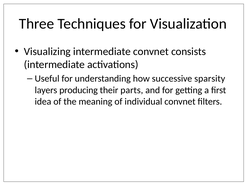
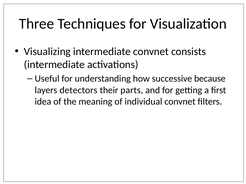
sparsity: sparsity -> because (210, 79)
producing: producing -> detectors (78, 90)
